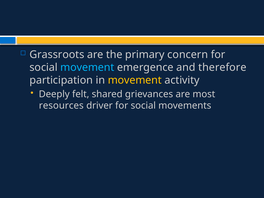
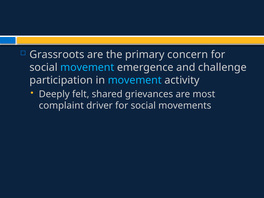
therefore: therefore -> challenge (222, 67)
movement colour: yellow -> light blue (135, 80)
resources: resources -> complaint (61, 106)
